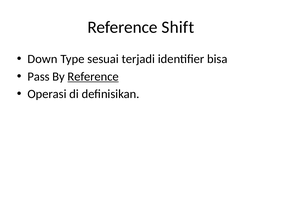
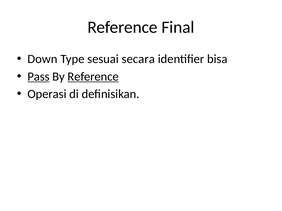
Shift: Shift -> Final (178, 27)
terjadi: terjadi -> secara (138, 59)
Pass underline: none -> present (39, 77)
